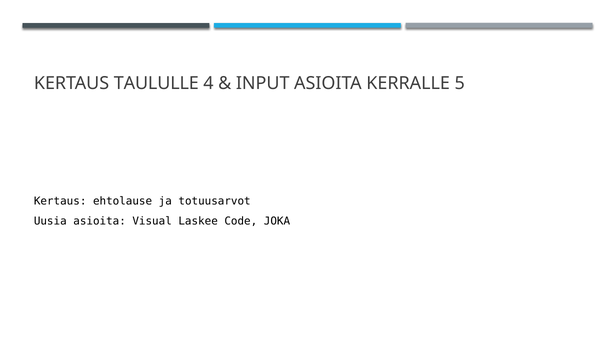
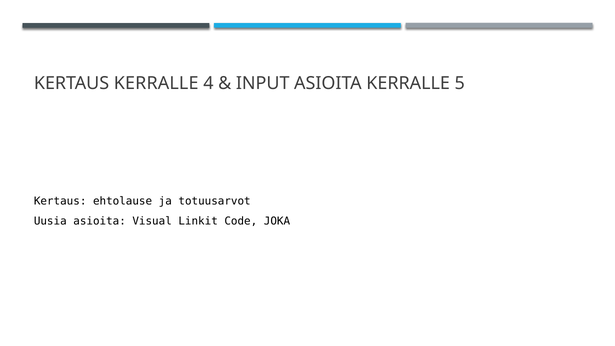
KERTAUS TAULULLE: TAULULLE -> KERRALLE (156, 84)
Laskee: Laskee -> Linkit (198, 221)
